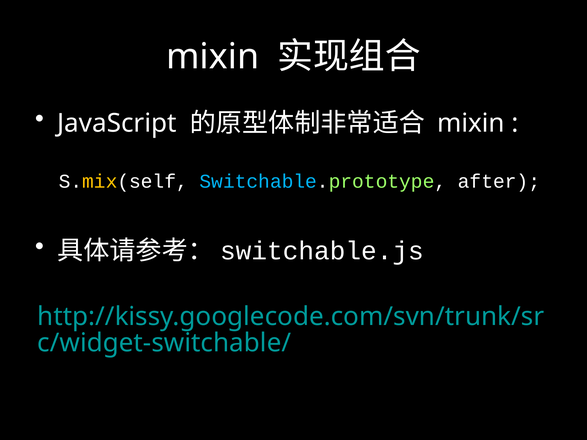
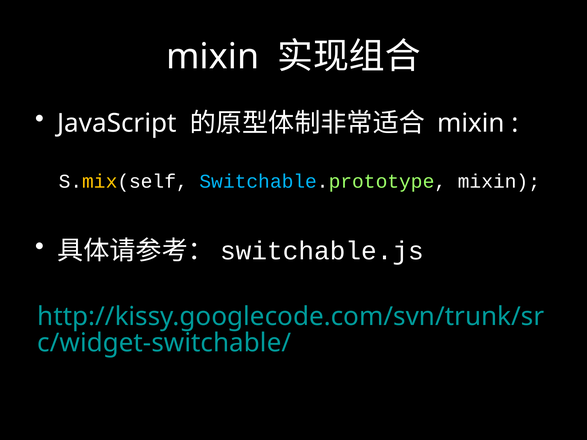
Switchable.prototype after: after -> mixin (499, 181)
